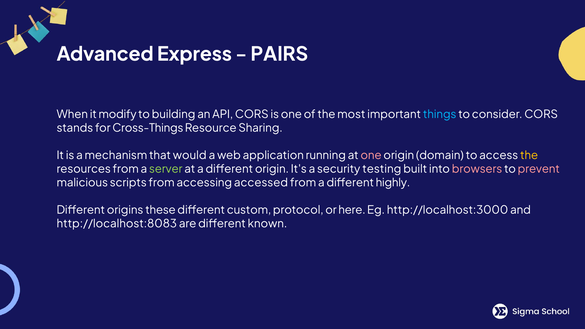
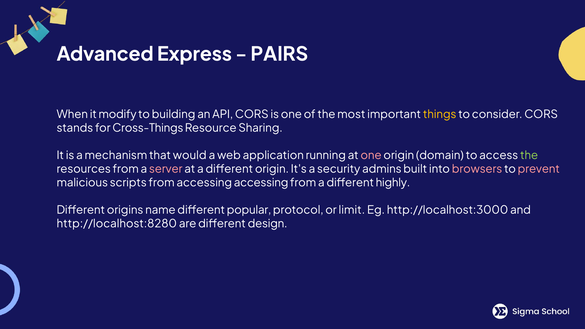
things colour: light blue -> yellow (440, 115)
the colour: yellow -> light green (529, 156)
server colour: light green -> pink (166, 169)
testing: testing -> admins (382, 169)
accessing accessed: accessed -> accessing (261, 183)
these: these -> name (160, 210)
custom: custom -> popular (249, 210)
here: here -> limit (352, 210)
http://localhost:8083: http://localhost:8083 -> http://localhost:8280 (117, 224)
known: known -> design (268, 224)
